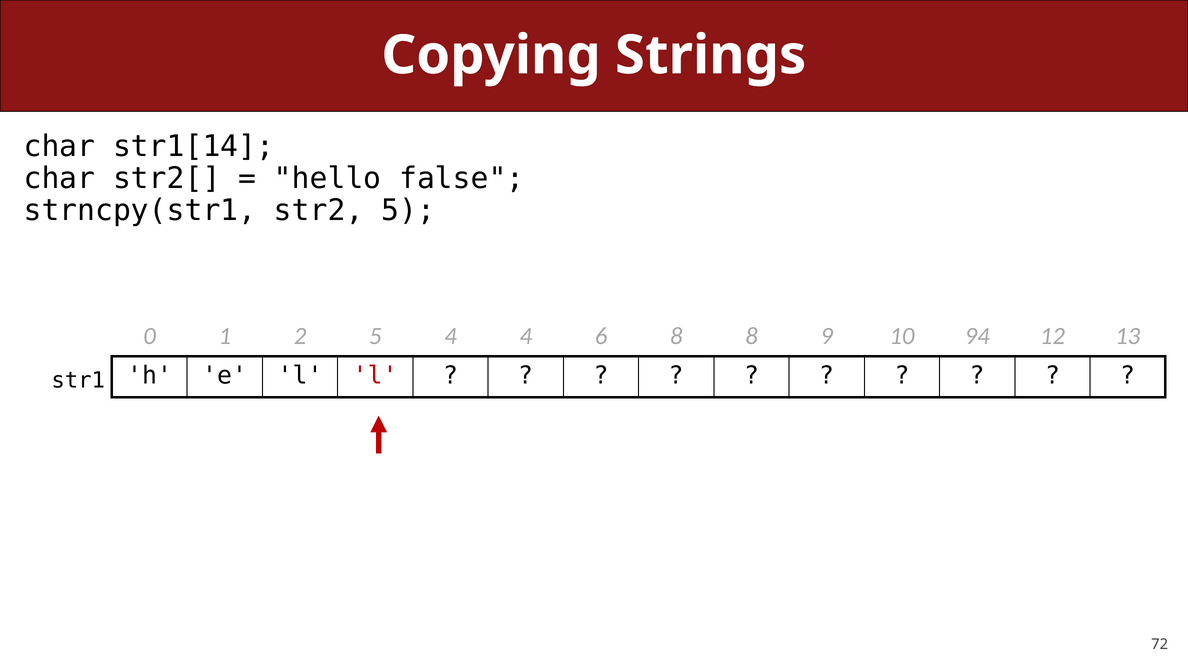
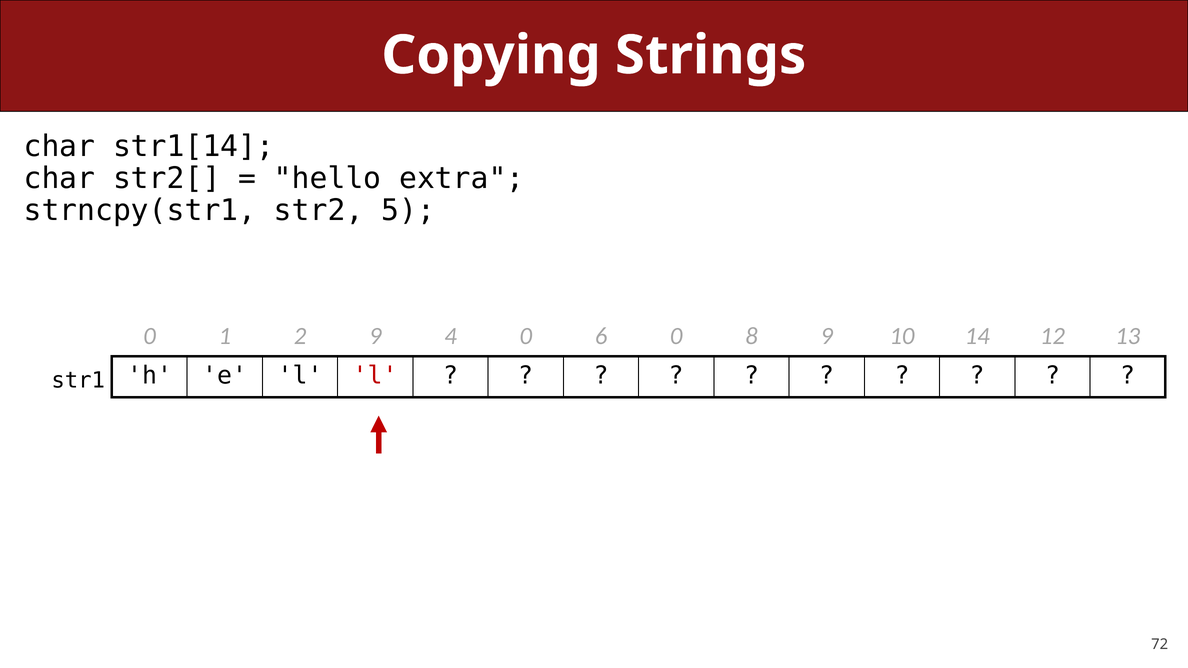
false: false -> extra (462, 179)
2 5: 5 -> 9 (375, 336)
4 4: 4 -> 0 (526, 336)
6 8: 8 -> 0 (676, 336)
94: 94 -> 14 (977, 336)
